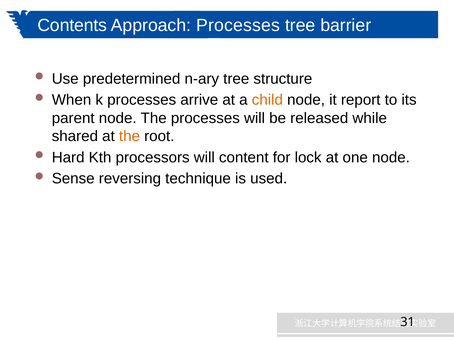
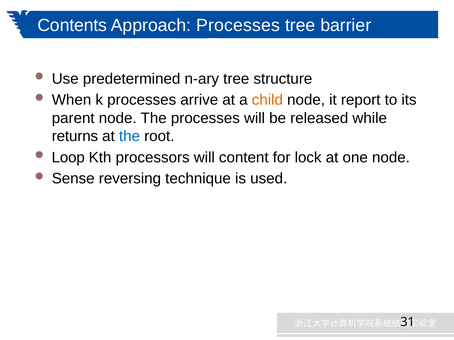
shared: shared -> returns (75, 136)
the colour: orange -> blue (129, 136)
Hard: Hard -> Loop (68, 158)
